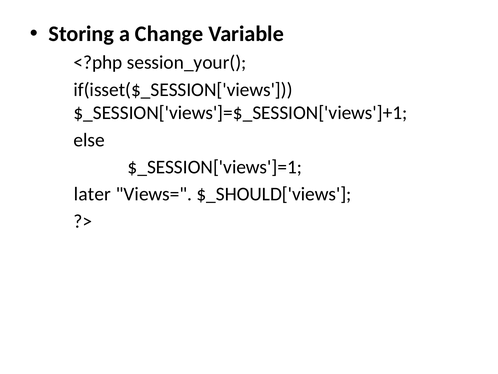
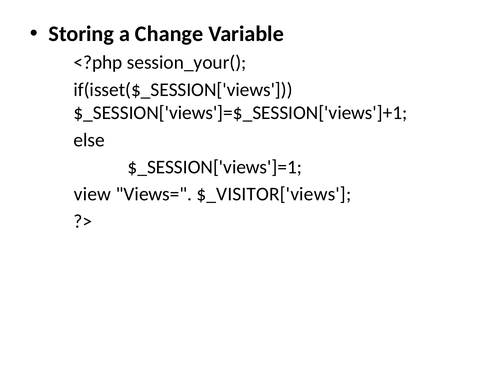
later: later -> view (92, 194)
$_SHOULD['views: $_SHOULD['views -> $_VISITOR['views (274, 194)
